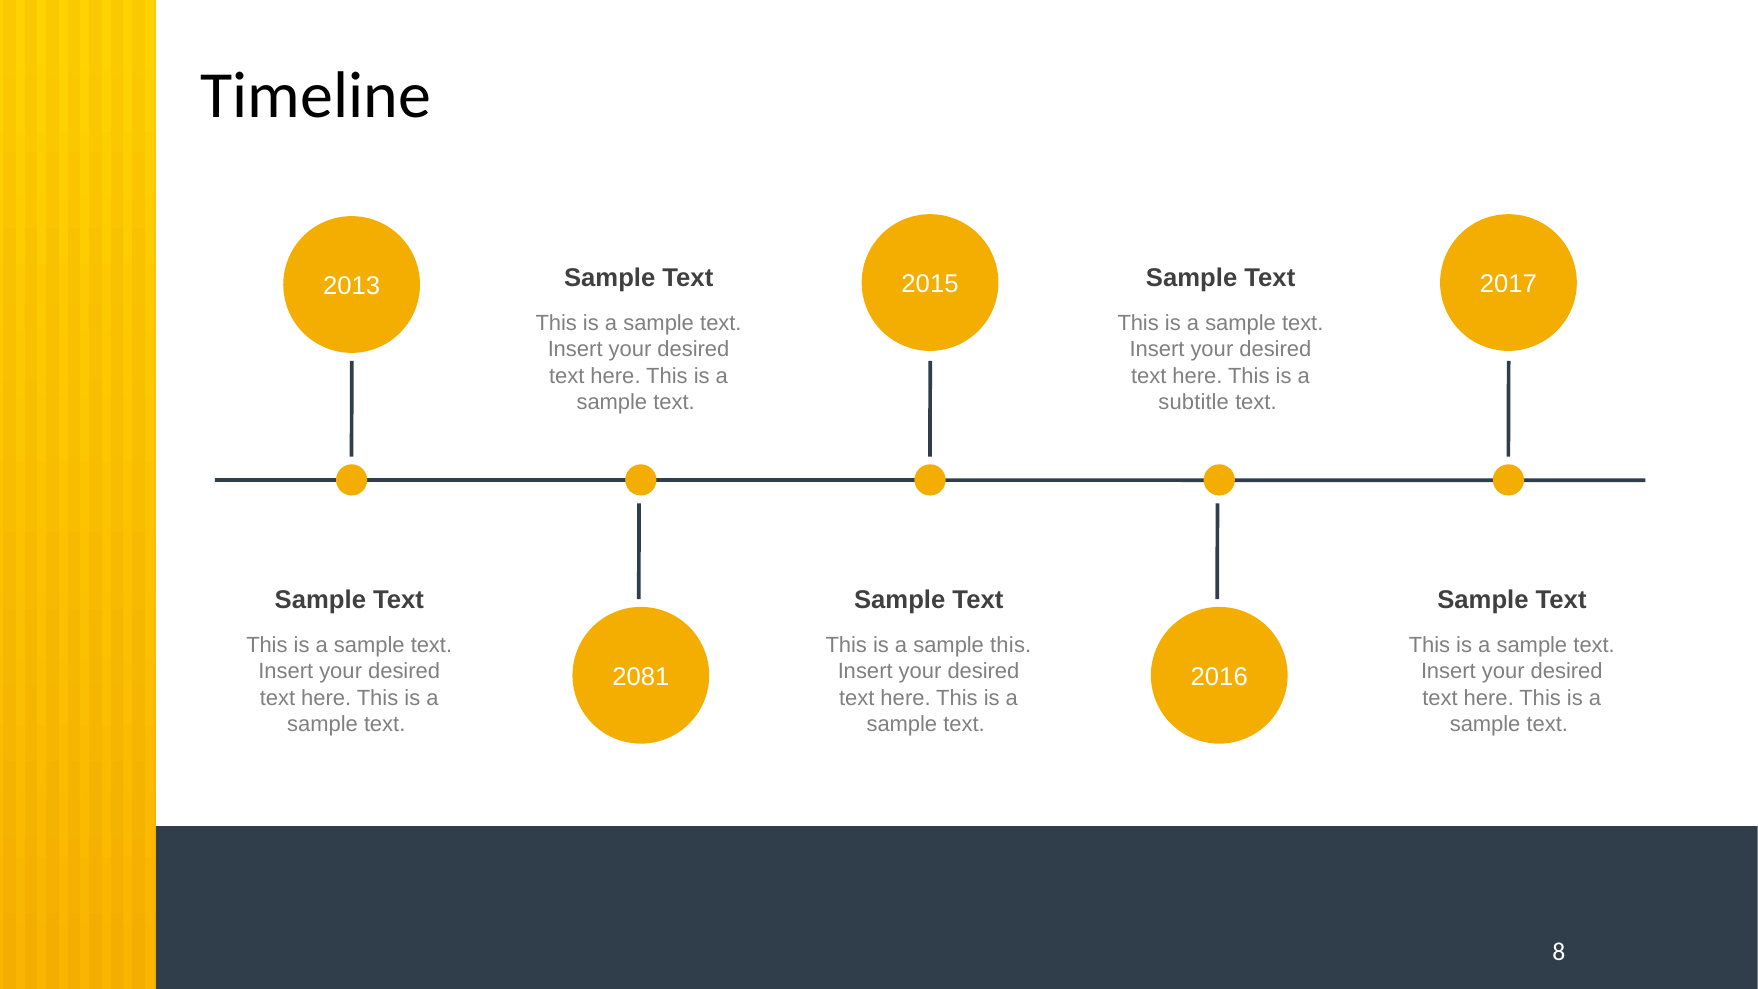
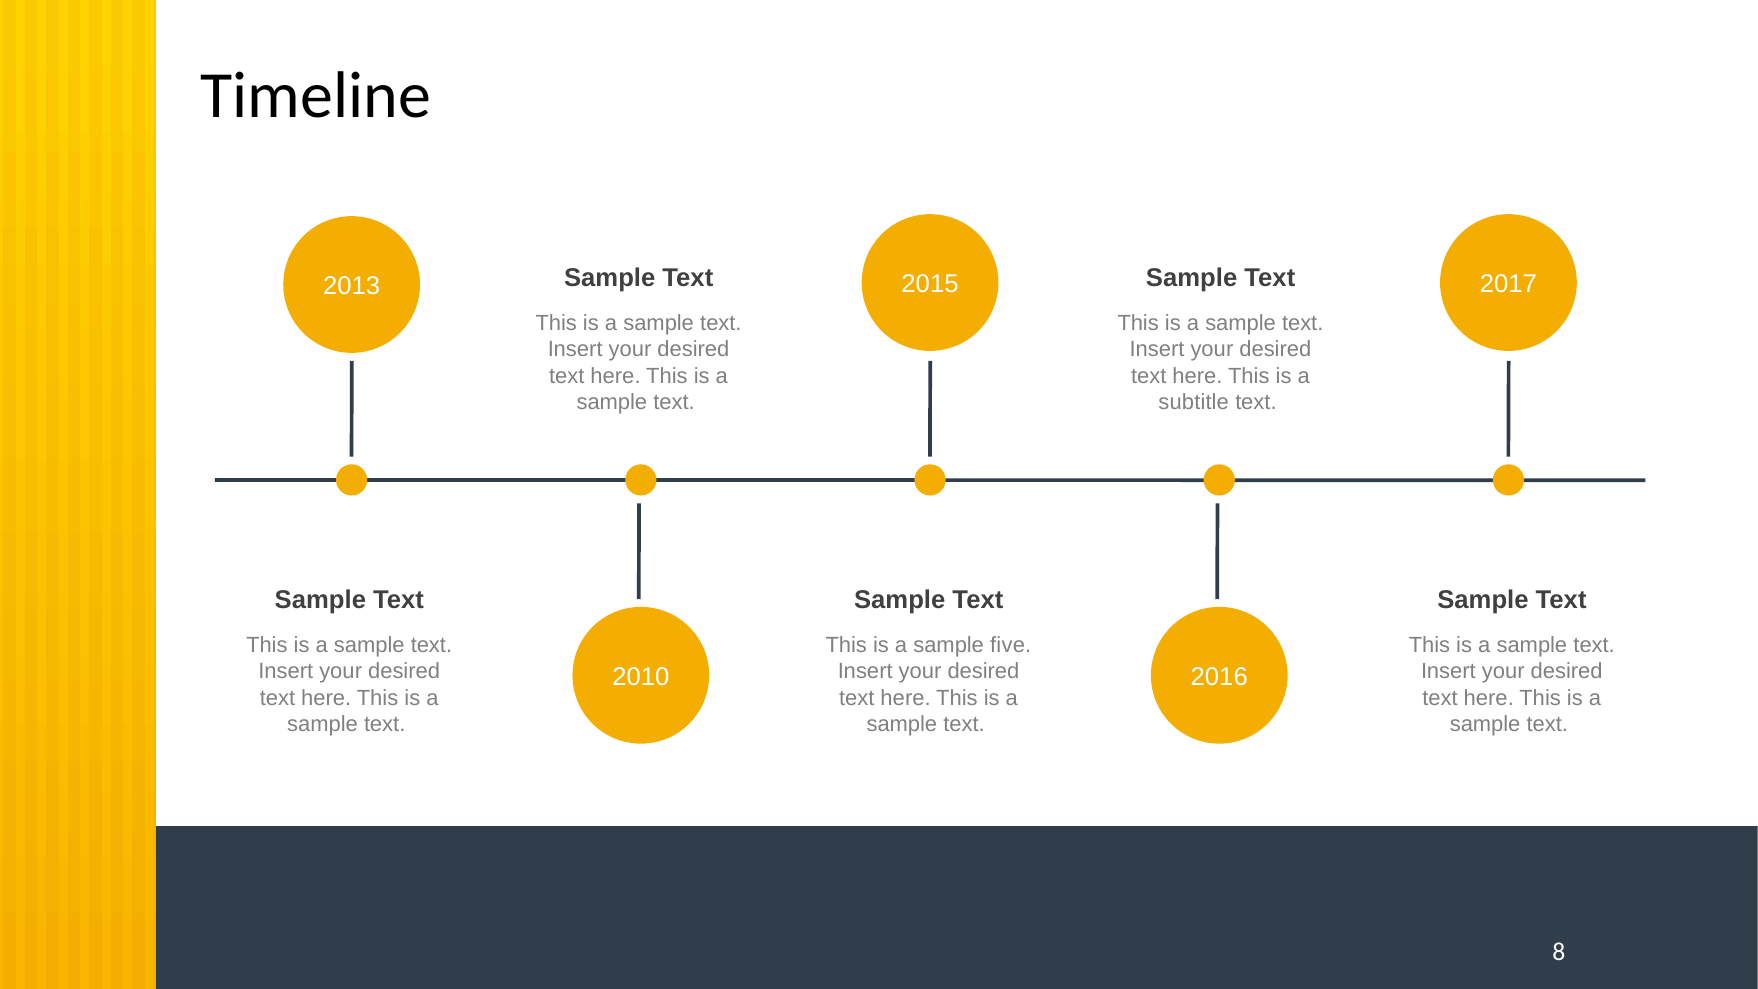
sample this: this -> five (1011, 645)
2081: 2081 -> 2010 (641, 677)
